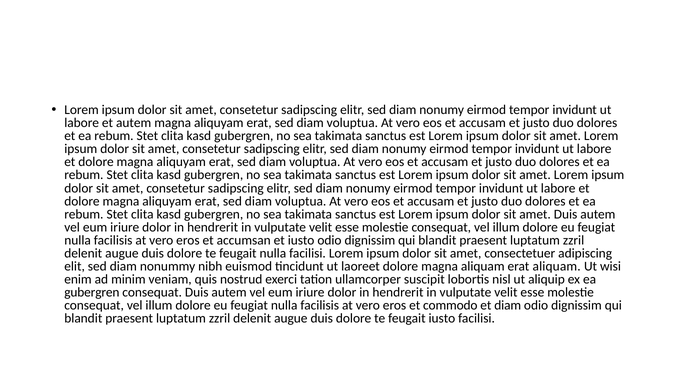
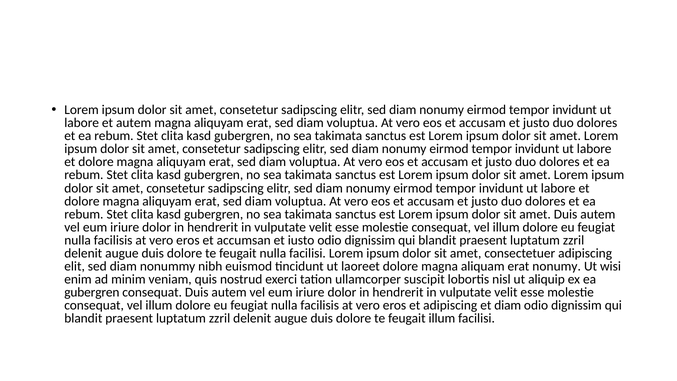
erat aliquam: aliquam -> nonumy (557, 266)
et commodo: commodo -> adipiscing (450, 305)
feugait iusto: iusto -> illum (442, 318)
